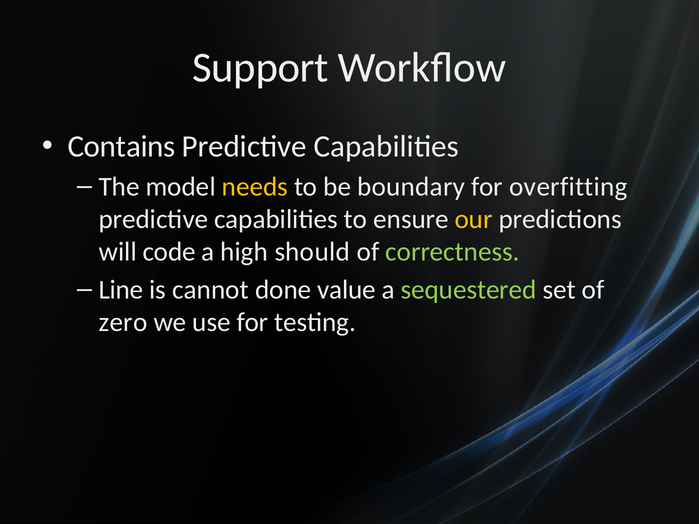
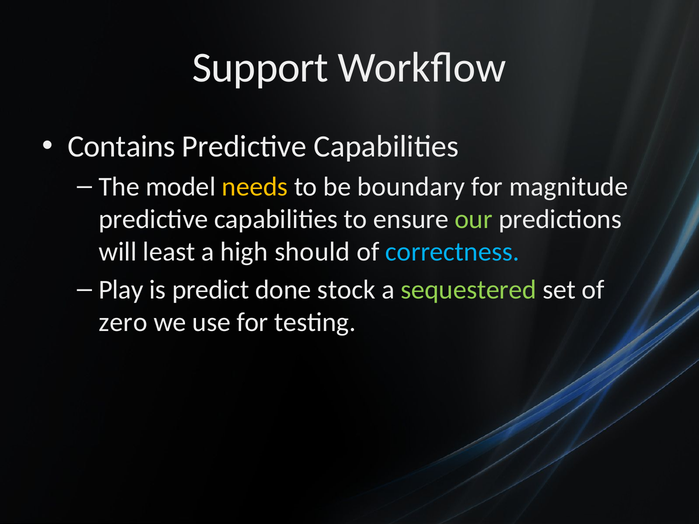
overfitting: overfitting -> magnitude (569, 187)
our colour: yellow -> light green (474, 219)
code: code -> least (169, 252)
correctness colour: light green -> light blue (453, 252)
Line: Line -> Play (121, 290)
cannot: cannot -> predict (211, 290)
value: value -> stock (346, 290)
